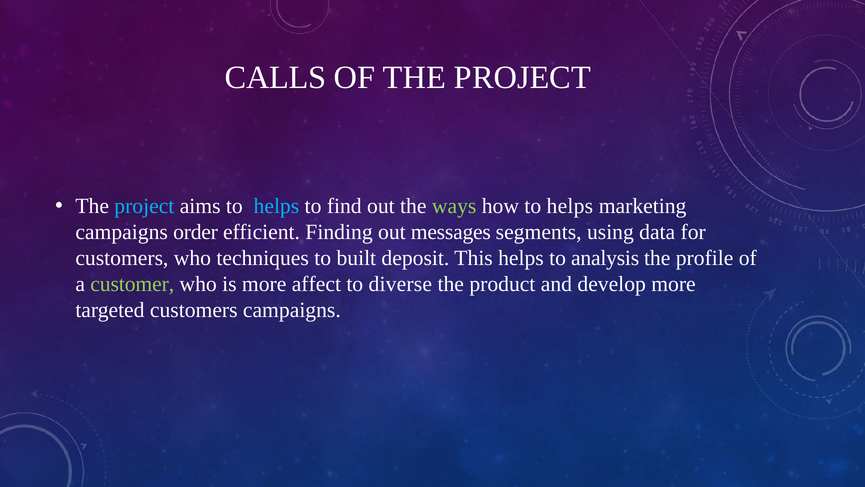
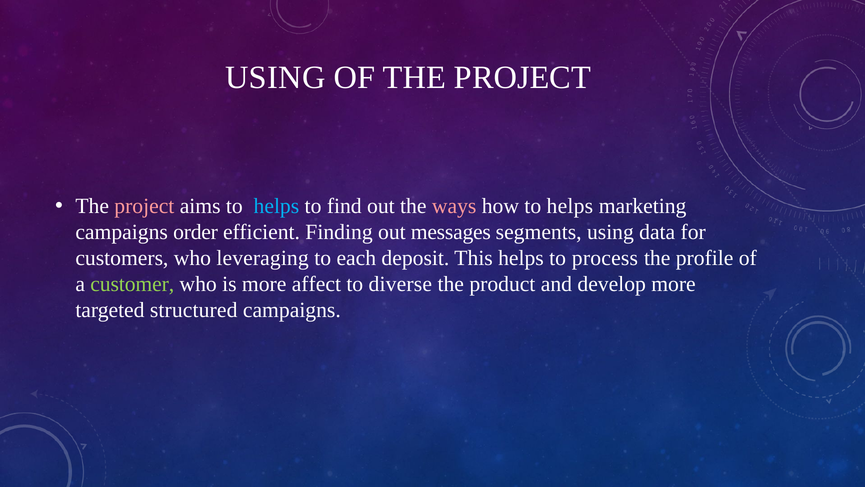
CALLS: CALLS -> USING (275, 78)
project colour: light blue -> pink (144, 206)
ways colour: light green -> pink (454, 206)
techniques: techniques -> leveraging (263, 258)
built: built -> each (356, 258)
analysis: analysis -> process (605, 258)
targeted customers: customers -> structured (194, 310)
